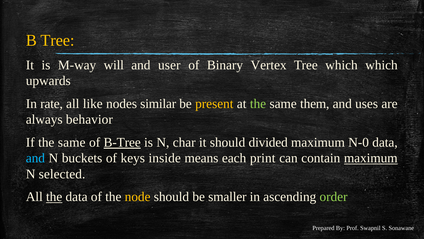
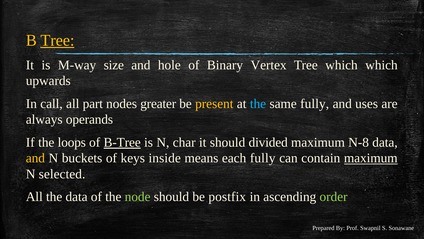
Tree underline: none -> present (57, 41)
will: will -> size (114, 65)
user: user -> hole (169, 65)
rate: rate -> call (52, 104)
like: like -> part (93, 104)
similar: similar -> greater (158, 104)
the colour: light green -> light blue (258, 104)
same them: them -> fully (315, 104)
behavior: behavior -> operands (89, 119)
If the same: same -> loops (72, 142)
N-0: N-0 -> N-8 (359, 142)
and colour: light blue -> yellow (35, 158)
each print: print -> fully (263, 158)
the underline: present -> none (54, 197)
node colour: yellow -> light green (138, 197)
smaller: smaller -> postfix (227, 197)
